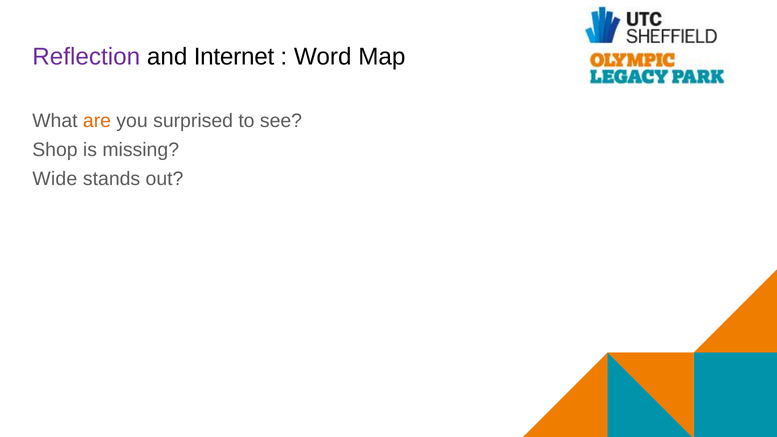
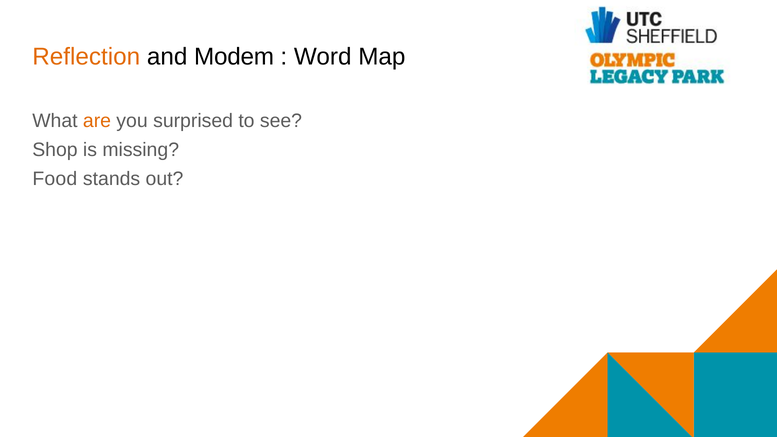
Reflection colour: purple -> orange (86, 57)
Internet: Internet -> Modem (234, 57)
Wide: Wide -> Food (55, 179)
